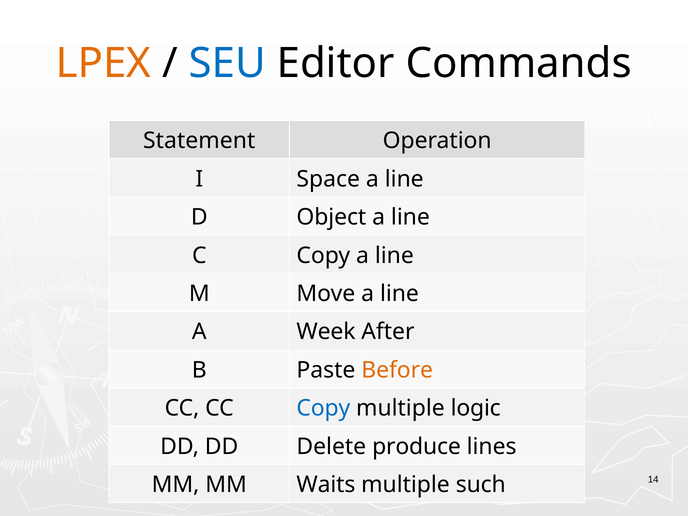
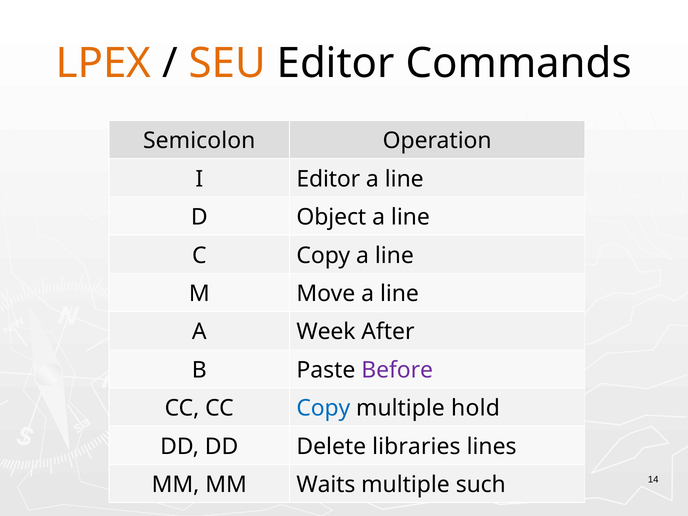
SEU colour: blue -> orange (227, 63)
Statement: Statement -> Semicolon (199, 141)
I Space: Space -> Editor (328, 179)
Before colour: orange -> purple (397, 370)
logic: logic -> hold (476, 408)
produce: produce -> libraries (416, 447)
